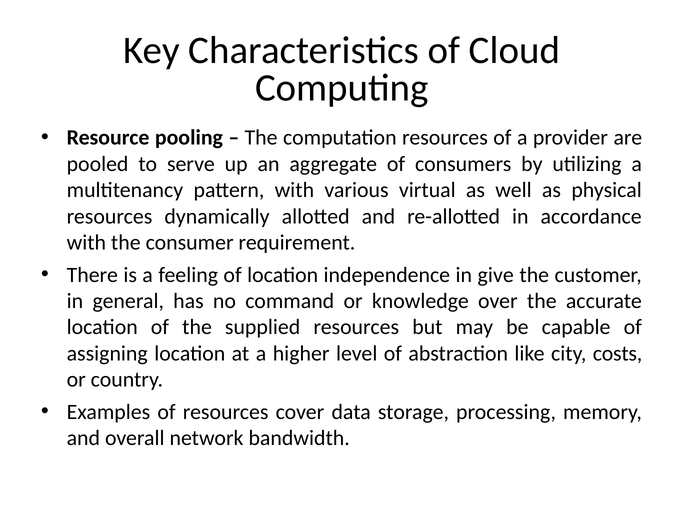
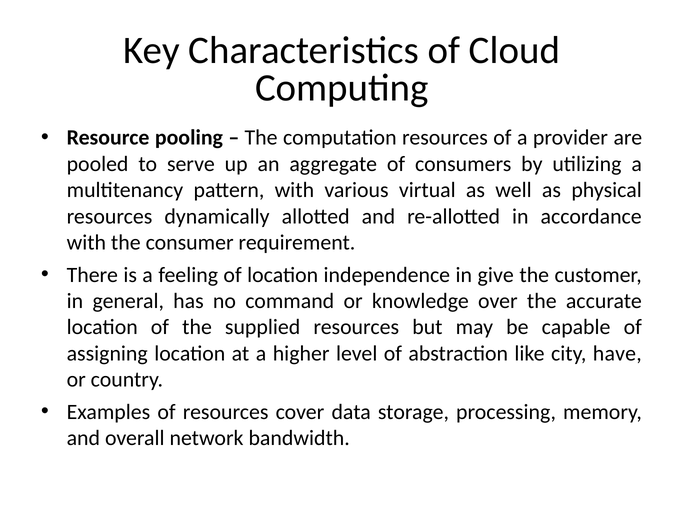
costs: costs -> have (617, 353)
